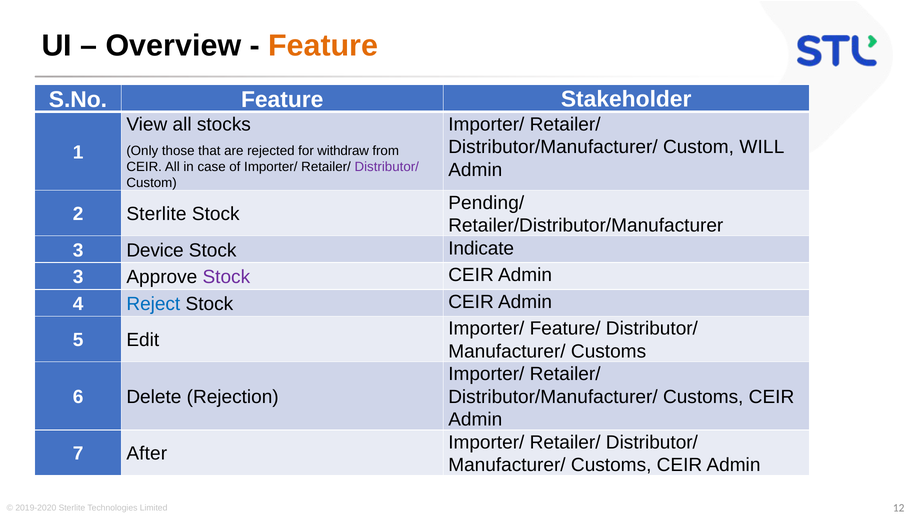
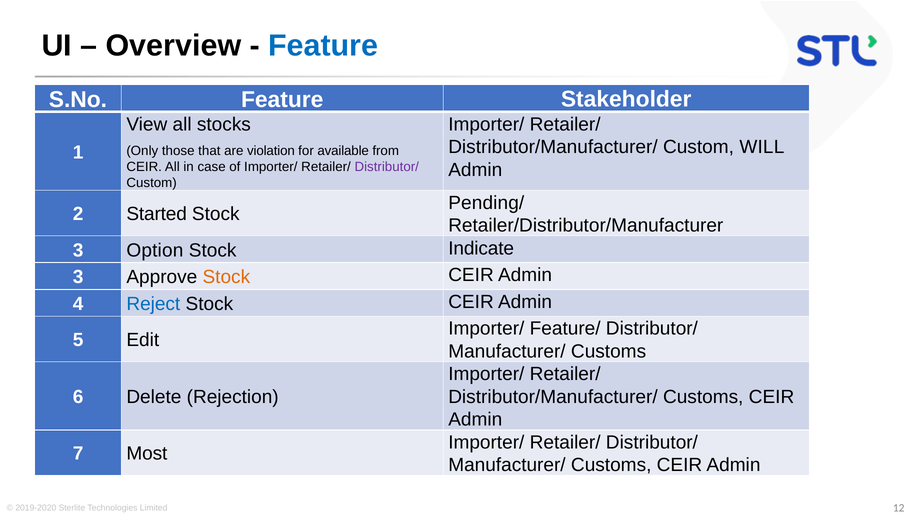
Feature colour: orange -> blue (323, 46)
rejected: rejected -> violation (271, 151)
withdraw: withdraw -> available (343, 151)
2 Sterlite: Sterlite -> Started (157, 214)
Device: Device -> Option (155, 250)
Stock colour: purple -> orange (226, 277)
After: After -> Most (147, 453)
